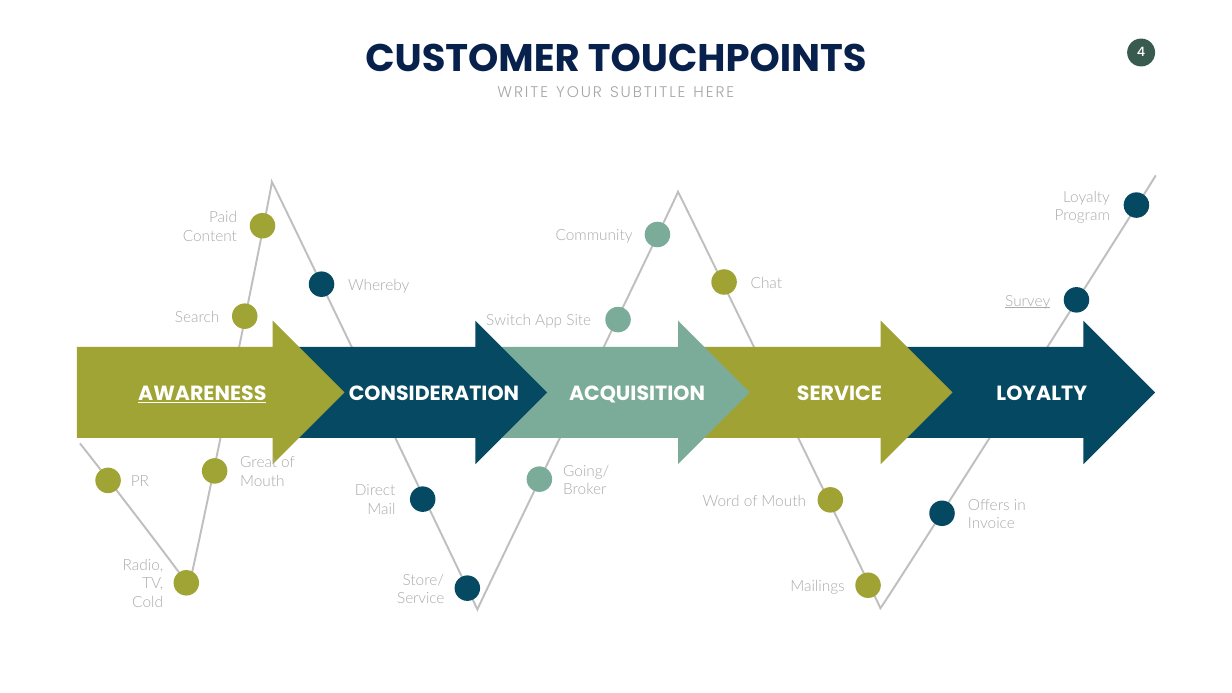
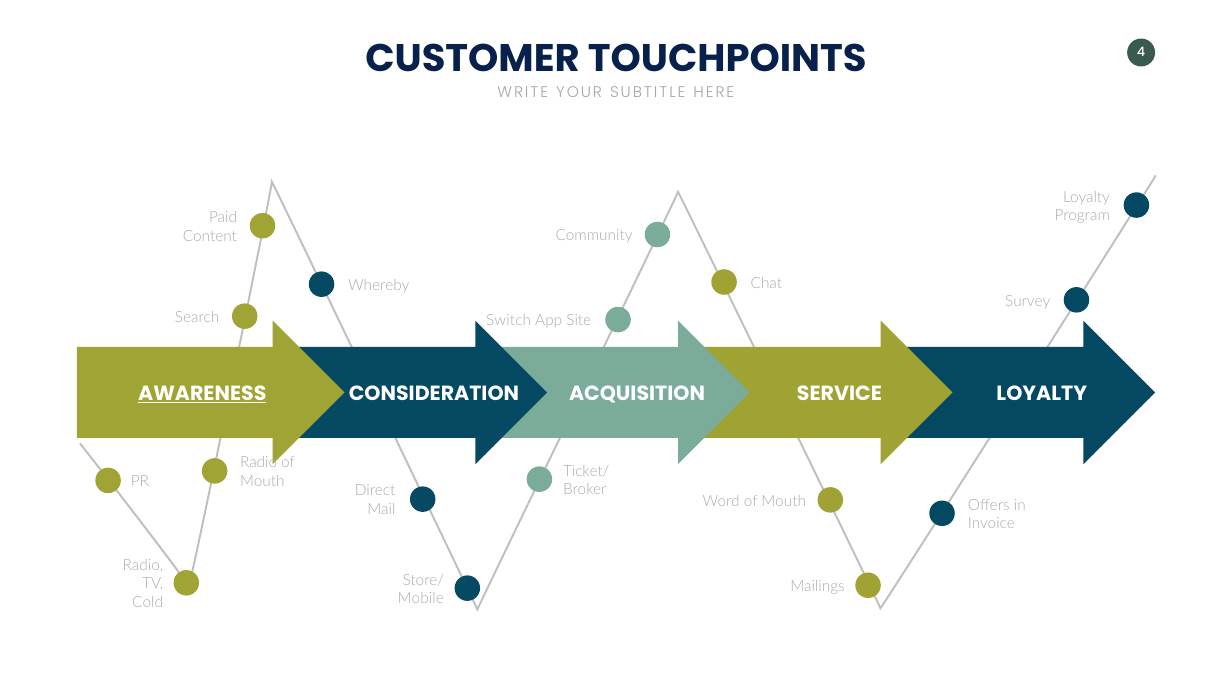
Survey underline: present -> none (1028, 301)
Great: Great -> Radio (259, 463)
Going/: Going/ -> Ticket/ (586, 471)
Service: Service -> Mobile (421, 599)
